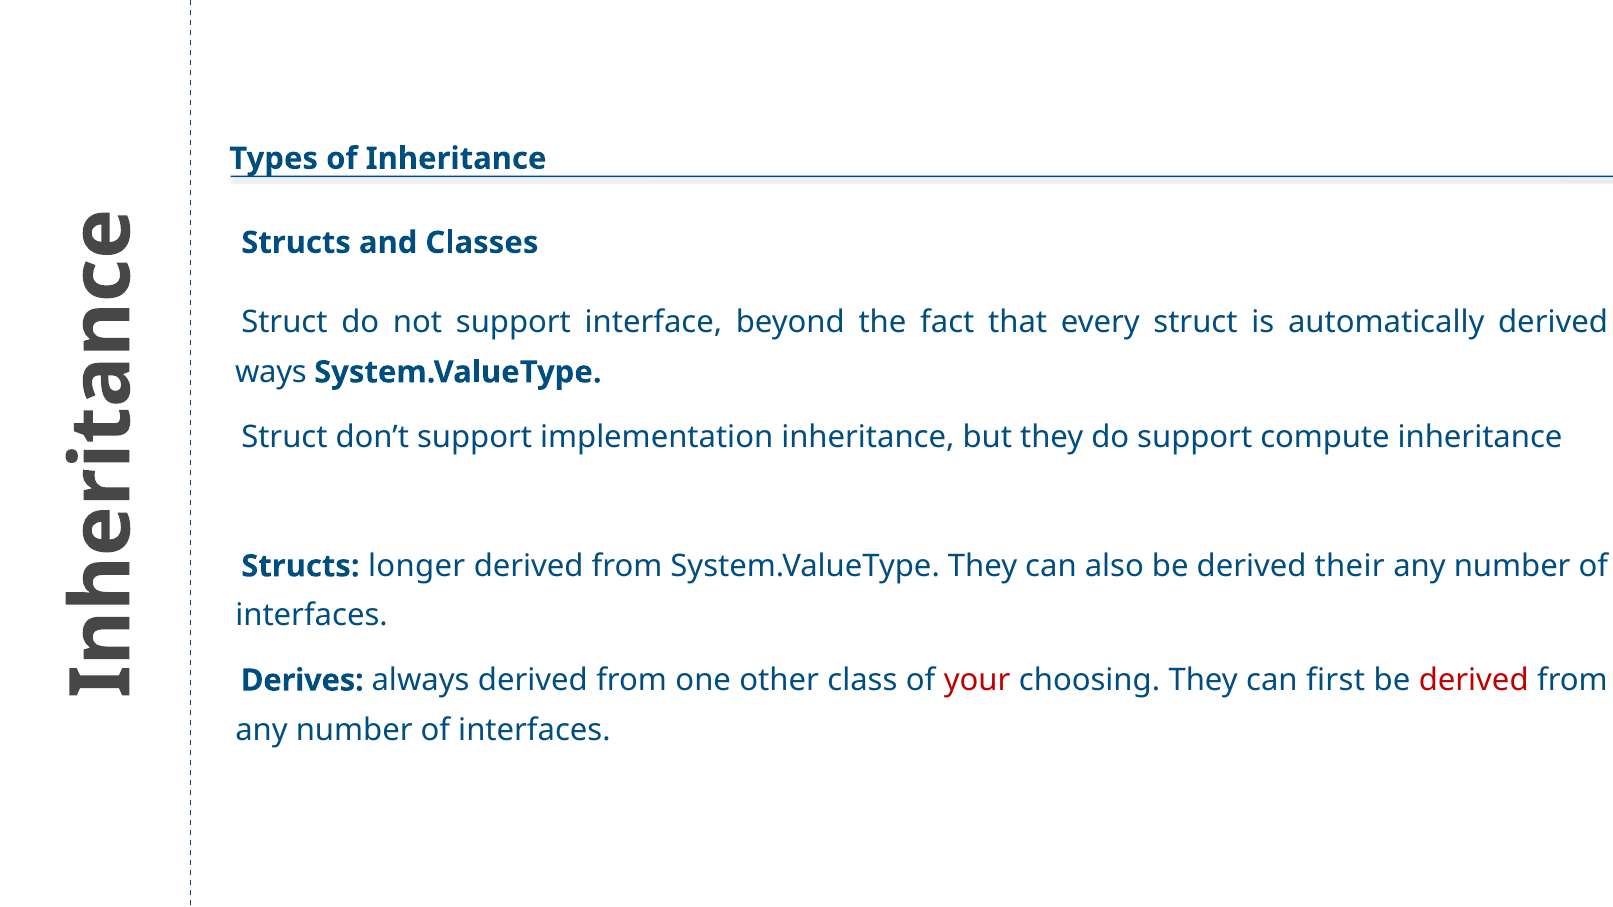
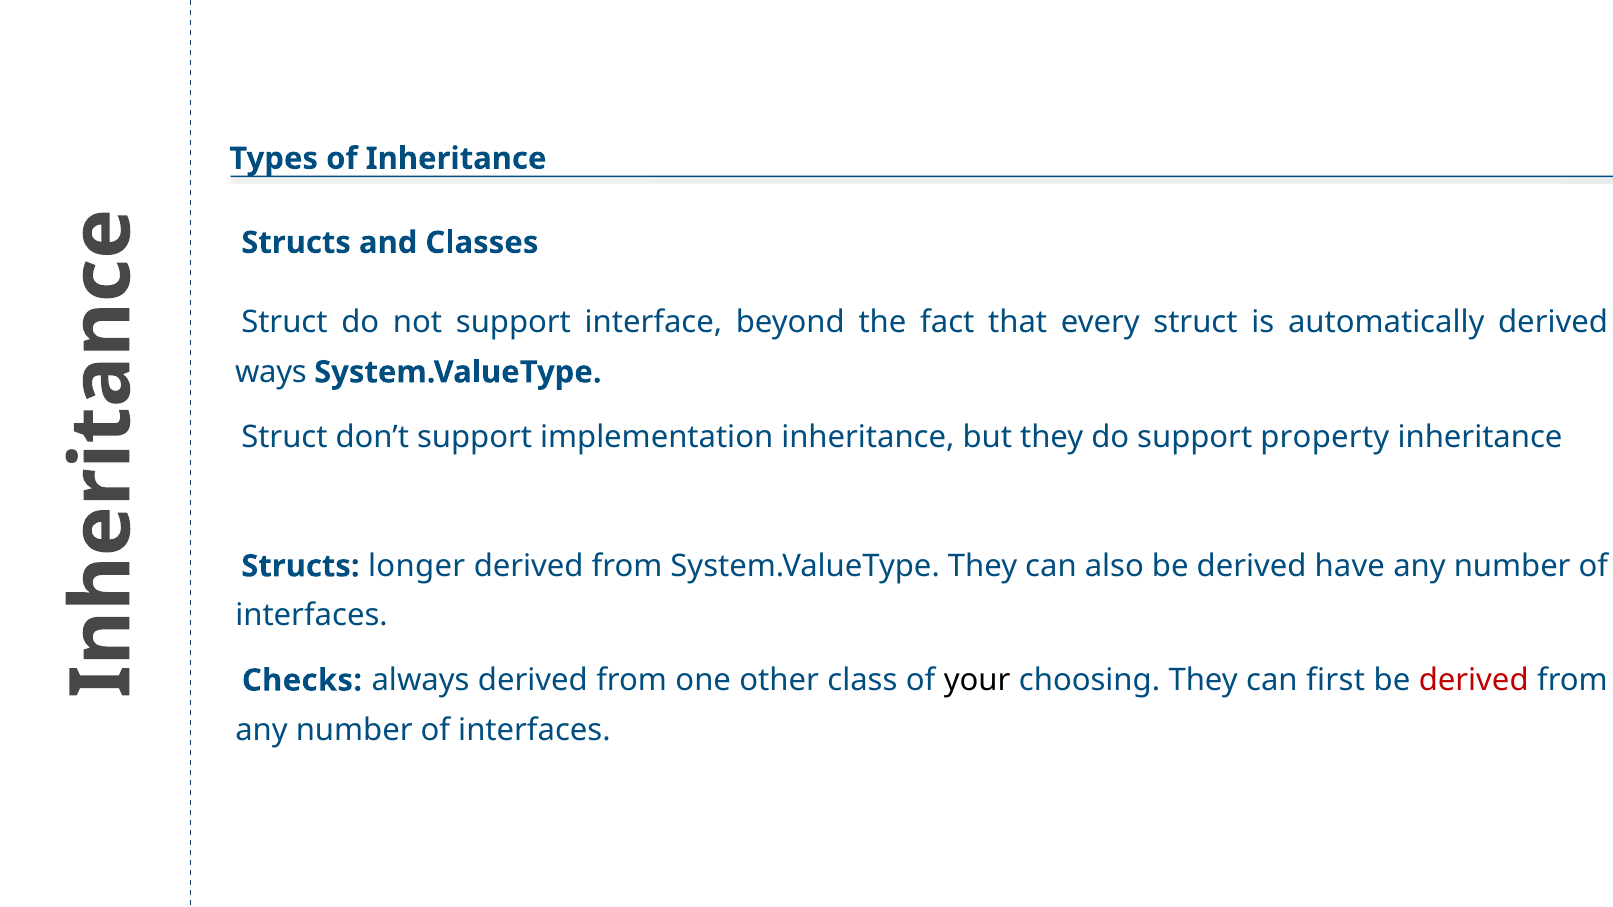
compute: compute -> property (1325, 437)
their: their -> have (1350, 566)
Derives: Derives -> Checks (302, 681)
your colour: red -> black (977, 681)
